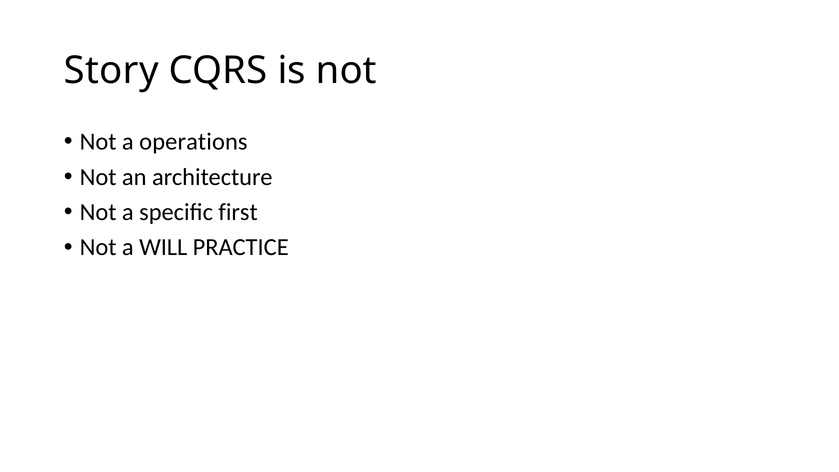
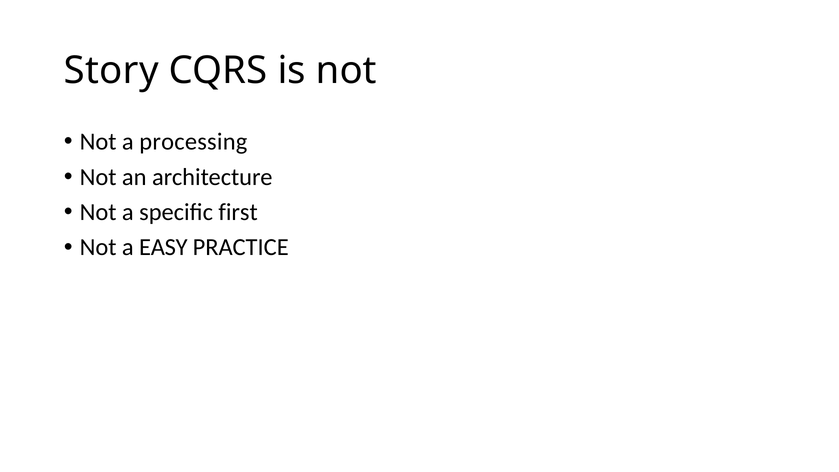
operations: operations -> processing (193, 142)
WILL: WILL -> EASY (163, 247)
